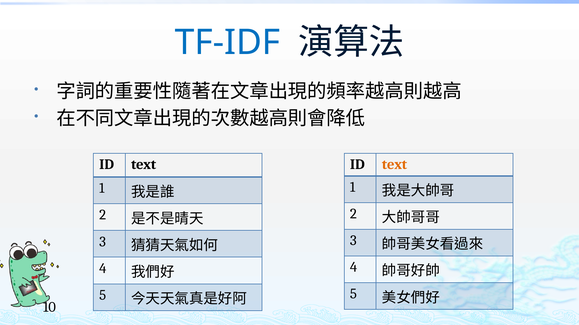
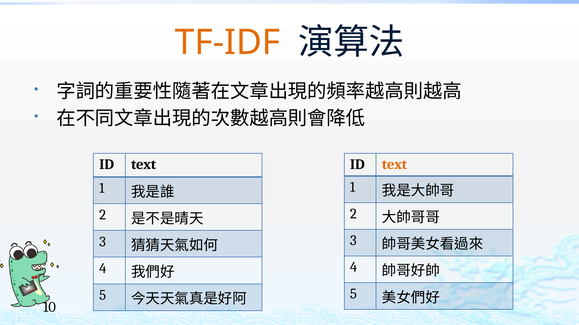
TF-IDF colour: blue -> orange (227, 43)
